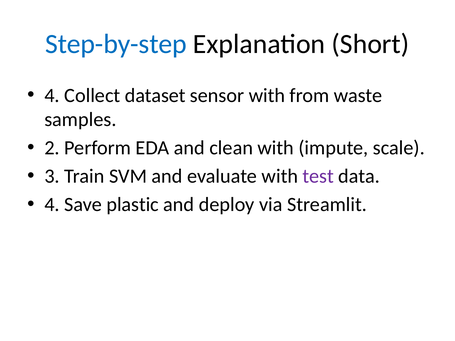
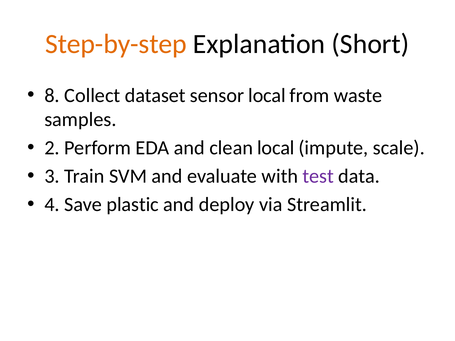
Step-by-step colour: blue -> orange (116, 44)
4: 4 -> 8 (52, 95)
sensor with: with -> local (267, 95)
clean with: with -> local (276, 148)
